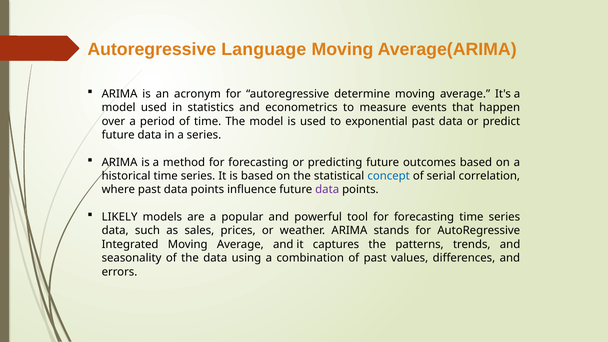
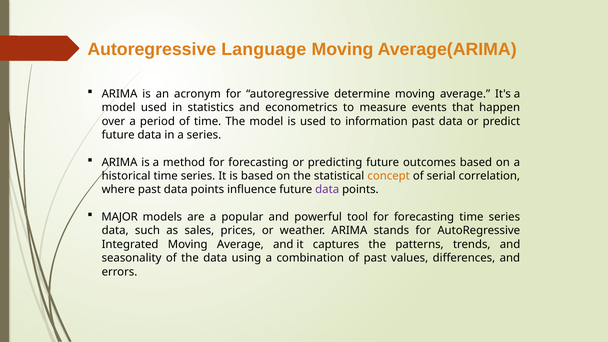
exponential: exponential -> information (376, 121)
concept colour: blue -> orange (389, 176)
LIKELY: LIKELY -> MAJOR (120, 217)
